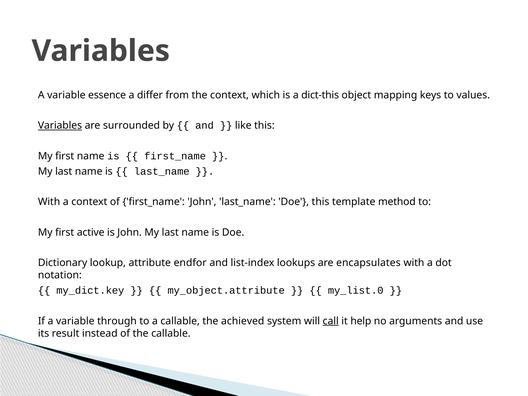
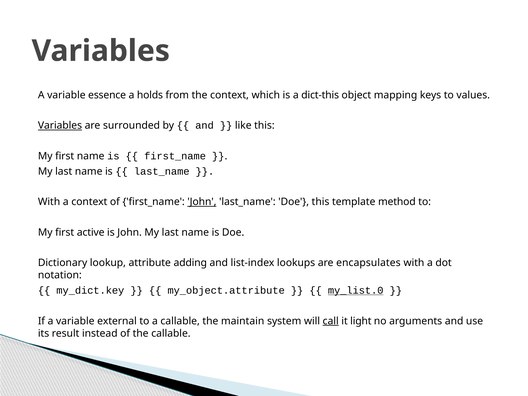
differ: differ -> holds (150, 95)
John underline: none -> present (202, 202)
endfor: endfor -> adding (190, 263)
my_list.0 underline: none -> present (356, 290)
through: through -> external (117, 321)
achieved: achieved -> maintain (243, 321)
help: help -> light (361, 321)
